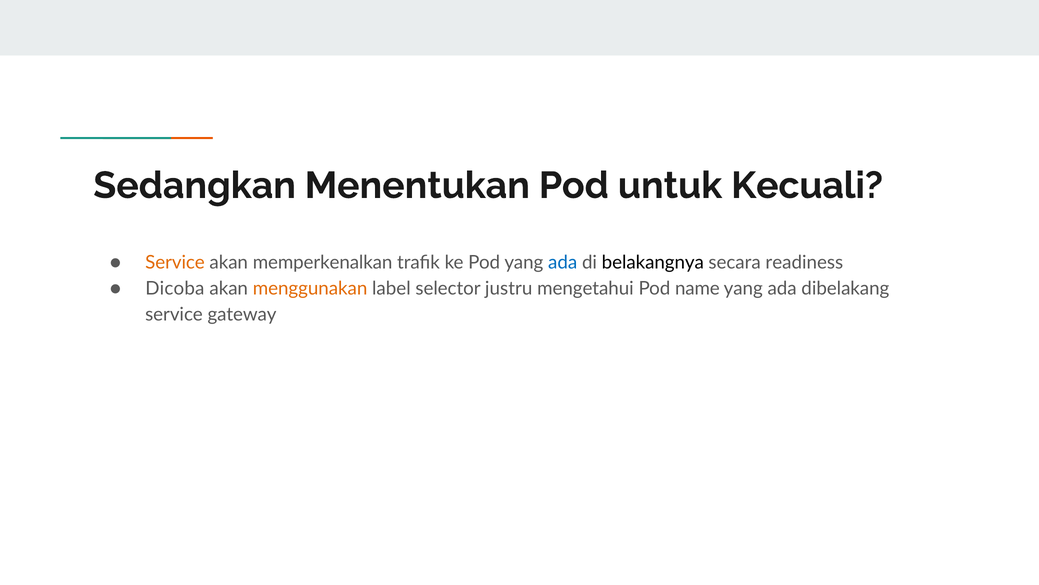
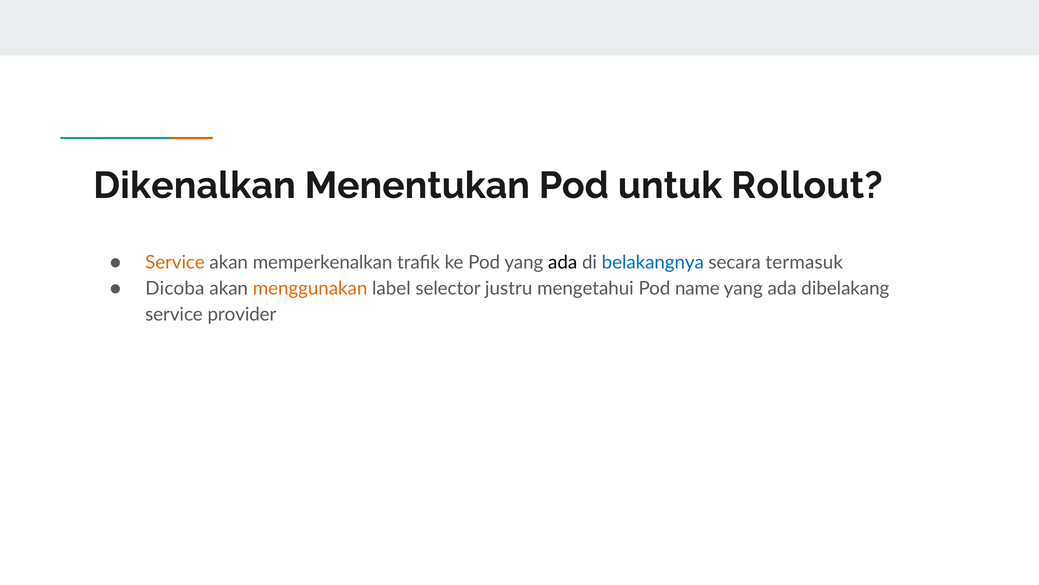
Sedangkan: Sedangkan -> Dikenalkan (195, 185)
Kecuali: Kecuali -> Rollout (807, 185)
ada colour: blue -> black (563, 263)
belakangnya colour: black -> blue (653, 263)
readiness: readiness -> termasuk (804, 263)
gateway: gateway -> provider (242, 314)
